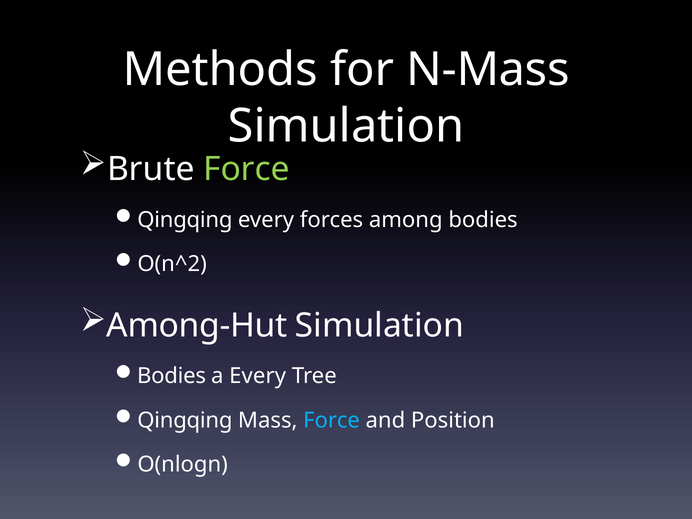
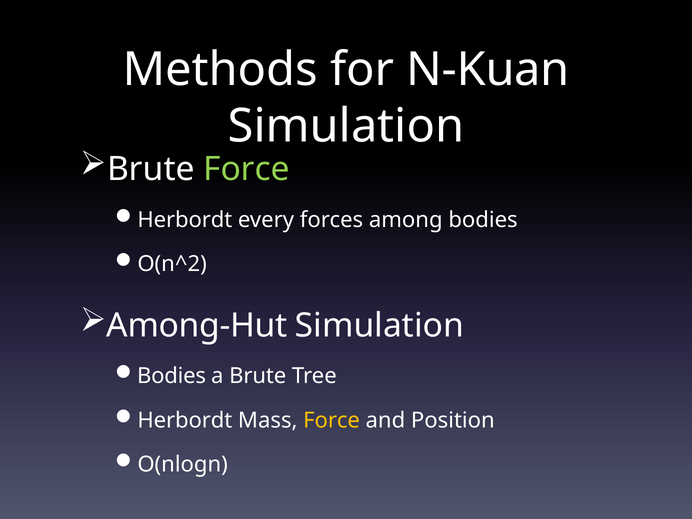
N-Mass: N-Mass -> N-Kuan (488, 70)
Qingqing: Qingqing -> Herbordt (185, 220)
a Every: Every -> Brute (258, 376)
Qingqing: Qingqing -> Herbordt (185, 420)
Force colour: light blue -> yellow (332, 420)
